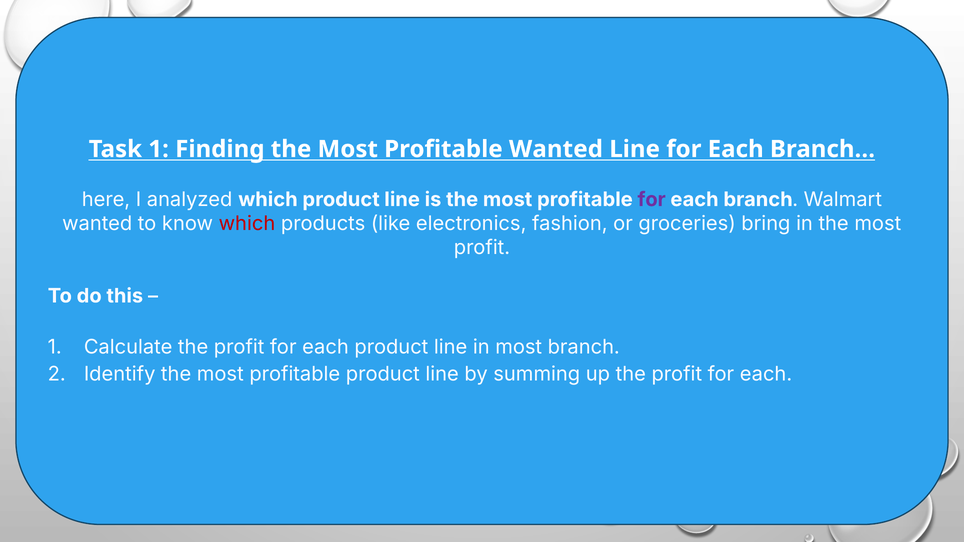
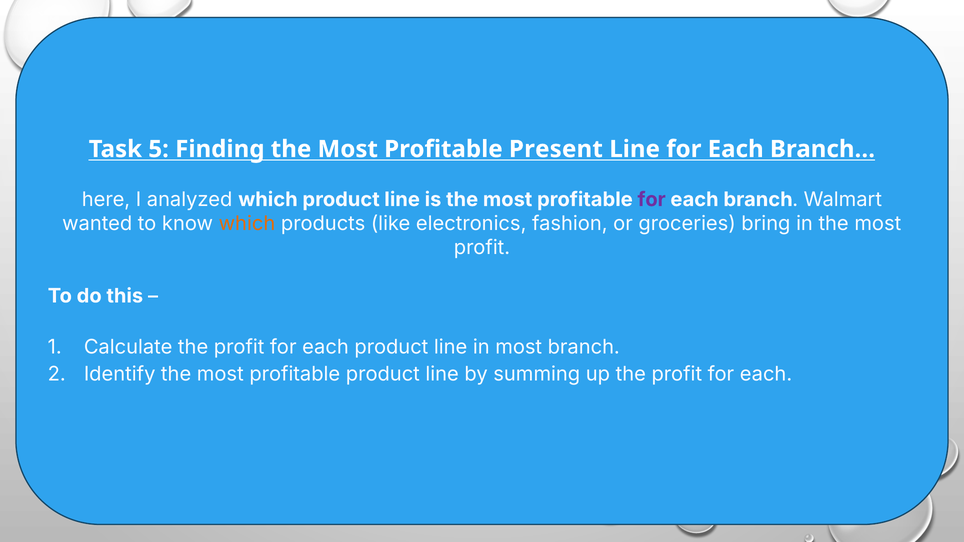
Task 1: 1 -> 5 (159, 149)
Profitable Wanted: Wanted -> Present (556, 149)
which colour: red -> orange (247, 224)
